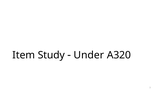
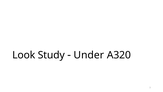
Item: Item -> Look (24, 55)
